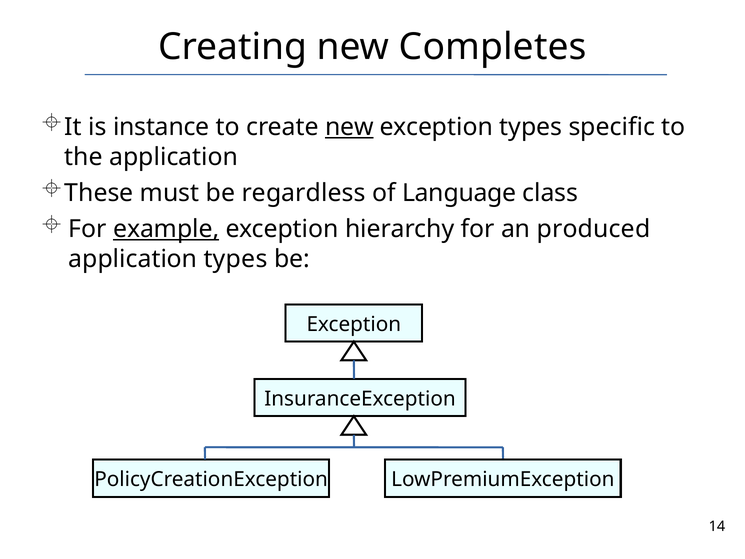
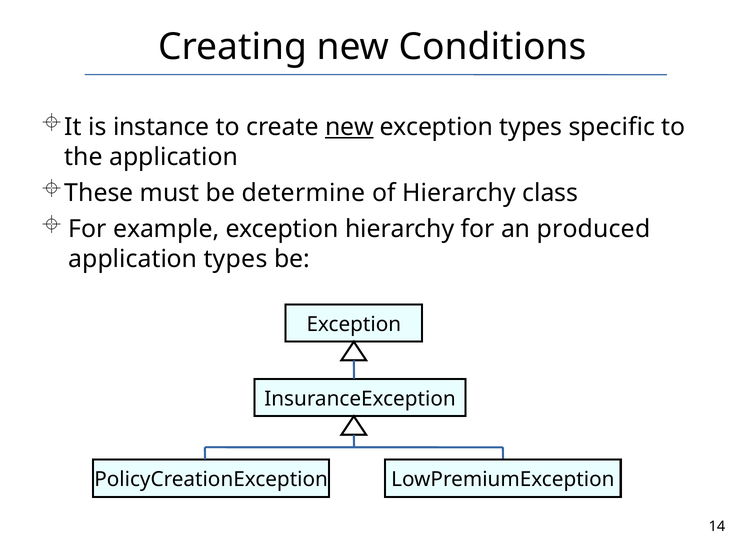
Completes: Completes -> Conditions (493, 47)
regardless: regardless -> determine (304, 193)
of Language: Language -> Hierarchy (459, 193)
example underline: present -> none (166, 229)
